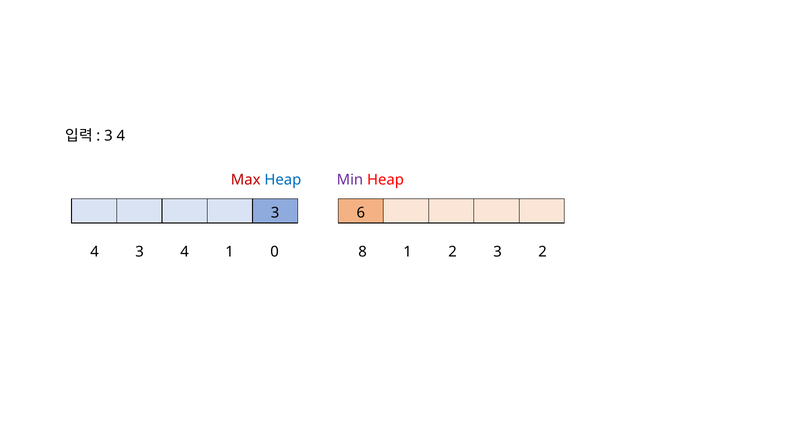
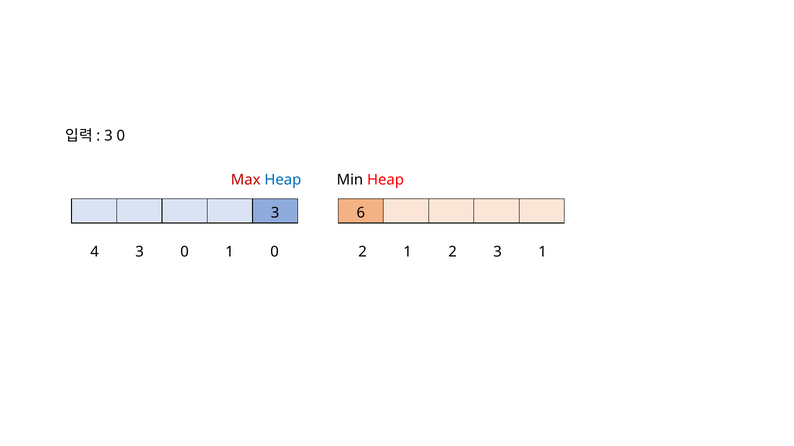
4: 4 -> 0 (121, 136)
Min colour: purple -> black (350, 180)
4 3 4: 4 -> 0 (185, 252)
0 8: 8 -> 2 (363, 252)
3 2: 2 -> 1 (543, 252)
